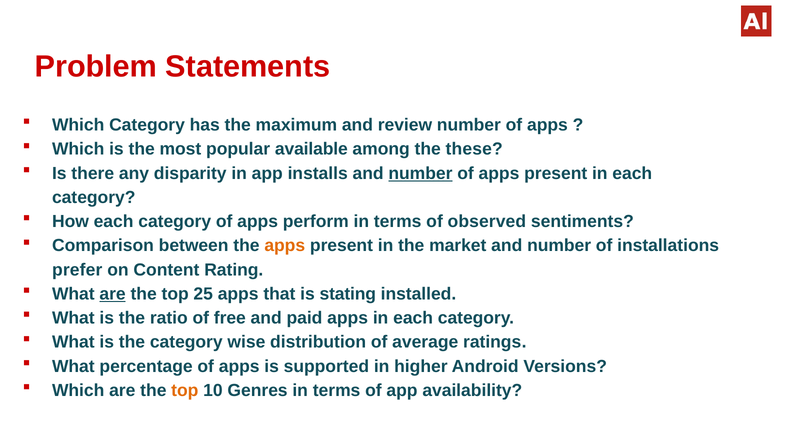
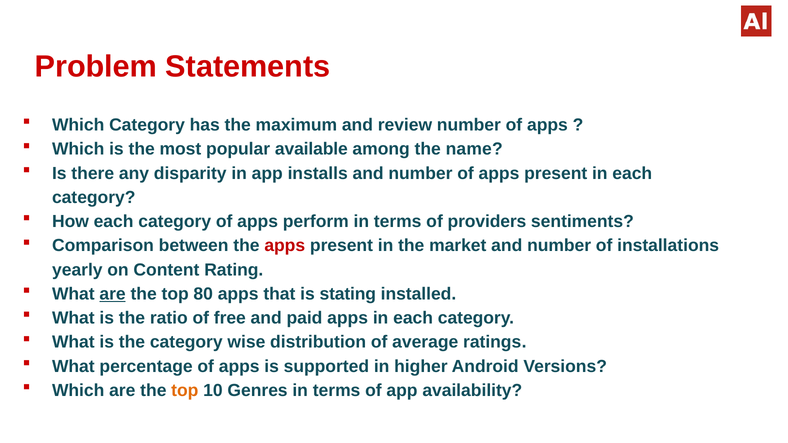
these: these -> name (474, 149)
number underline: present -> none (420, 173)
observed: observed -> providers (487, 222)
apps colour: orange -> red (285, 246)
prefer: prefer -> yearly (77, 270)
25: 25 -> 80 (203, 294)
